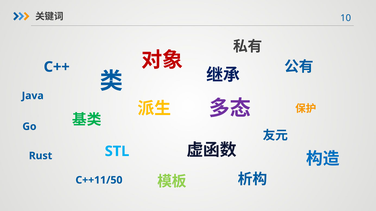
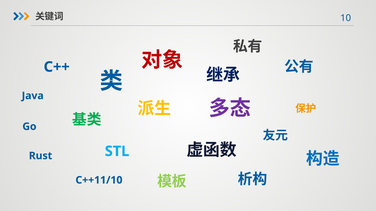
C++11/50: C++11/50 -> C++11/10 (99, 181)
